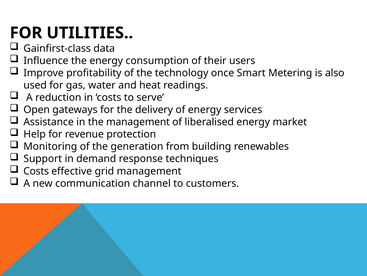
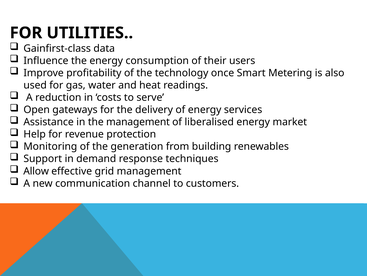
Costs: Costs -> Allow (36, 171)
